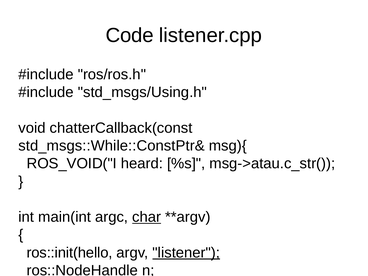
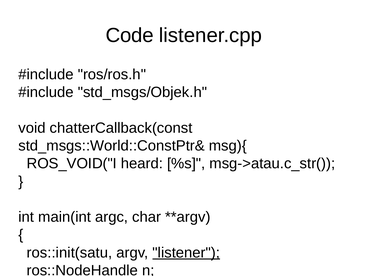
std_msgs/Using.h: std_msgs/Using.h -> std_msgs/Objek.h (142, 92)
std_msgs::While::ConstPtr&: std_msgs::While::ConstPtr& -> std_msgs::World::ConstPtr& (112, 146)
char underline: present -> none (147, 217)
ros::init(hello: ros::init(hello -> ros::init(satu (69, 253)
